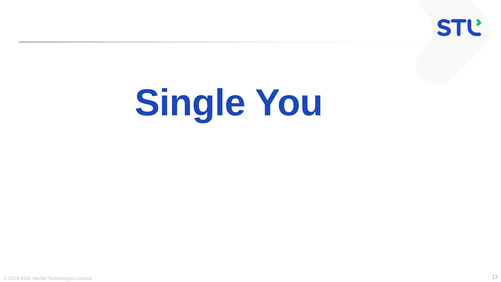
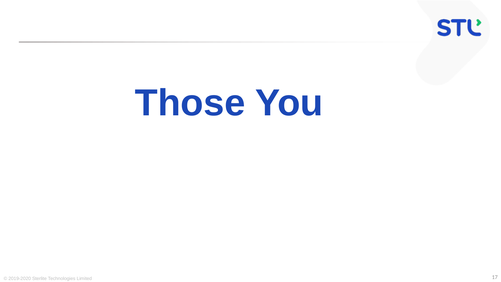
Single: Single -> Those (190, 103)
